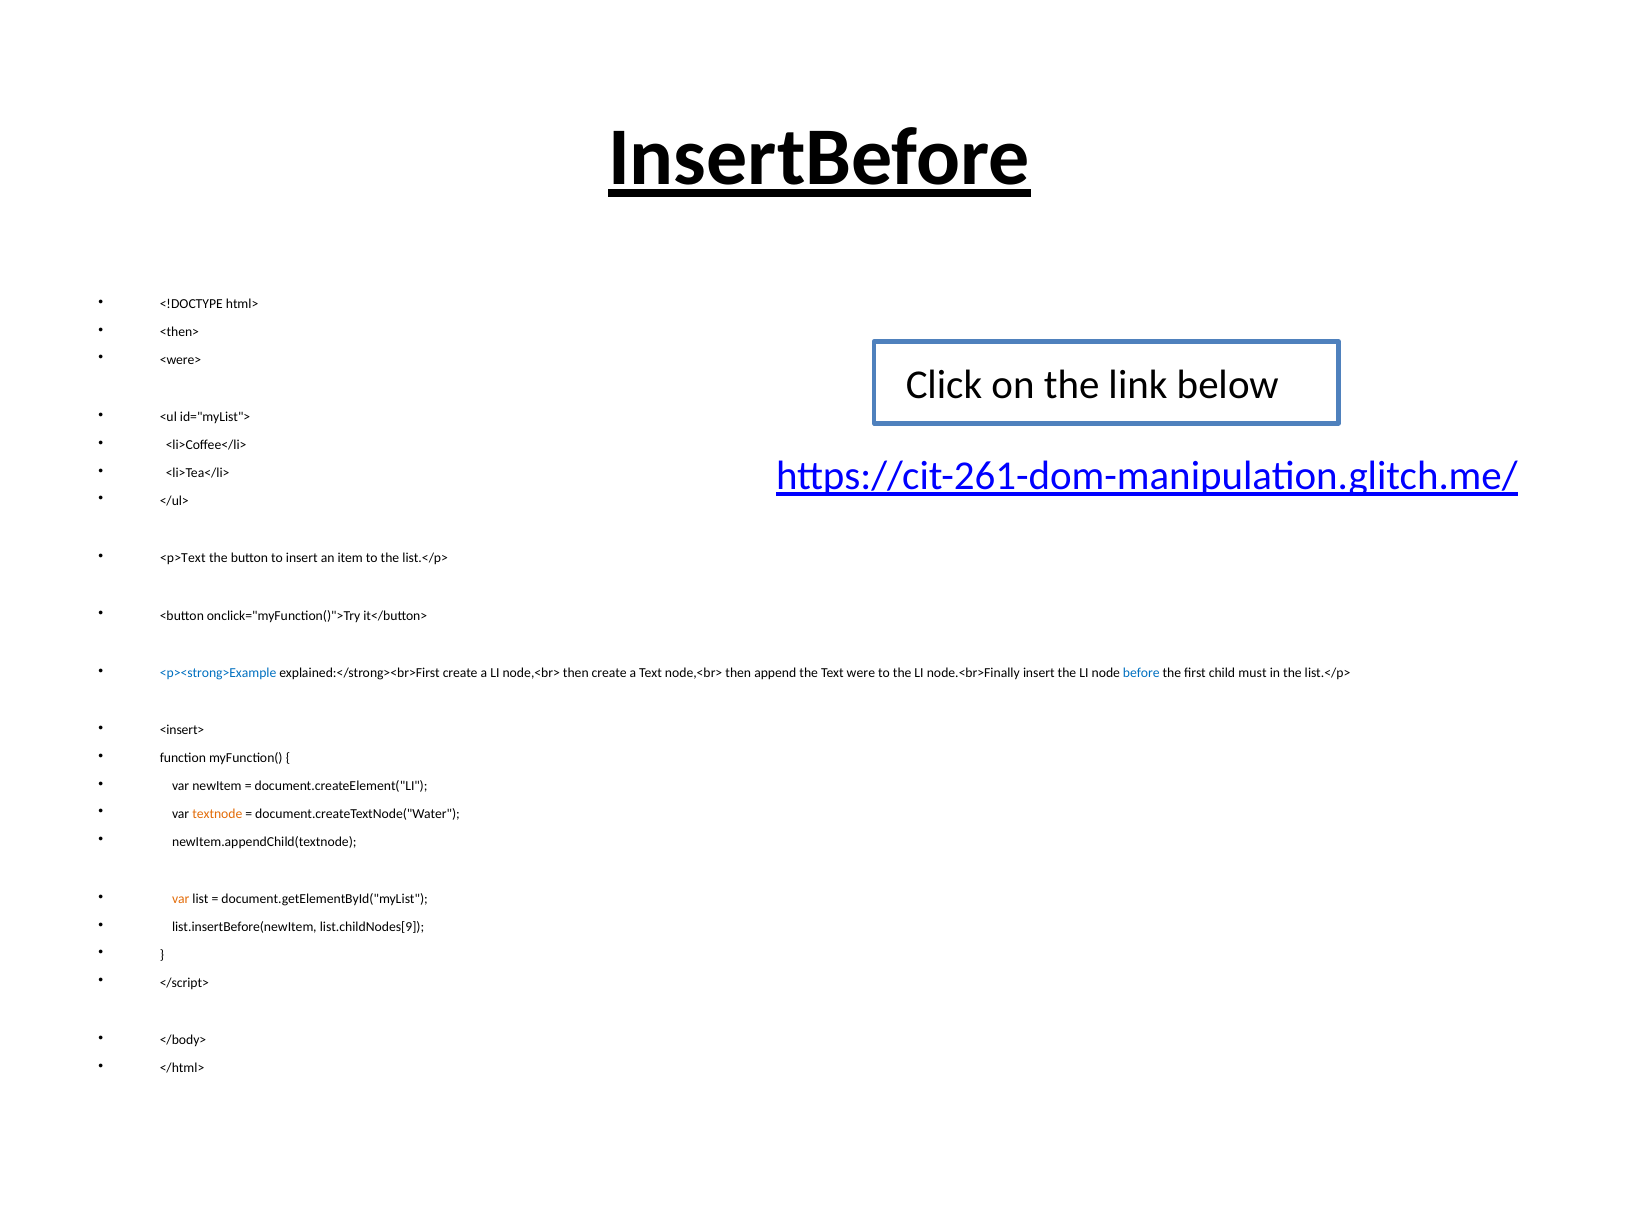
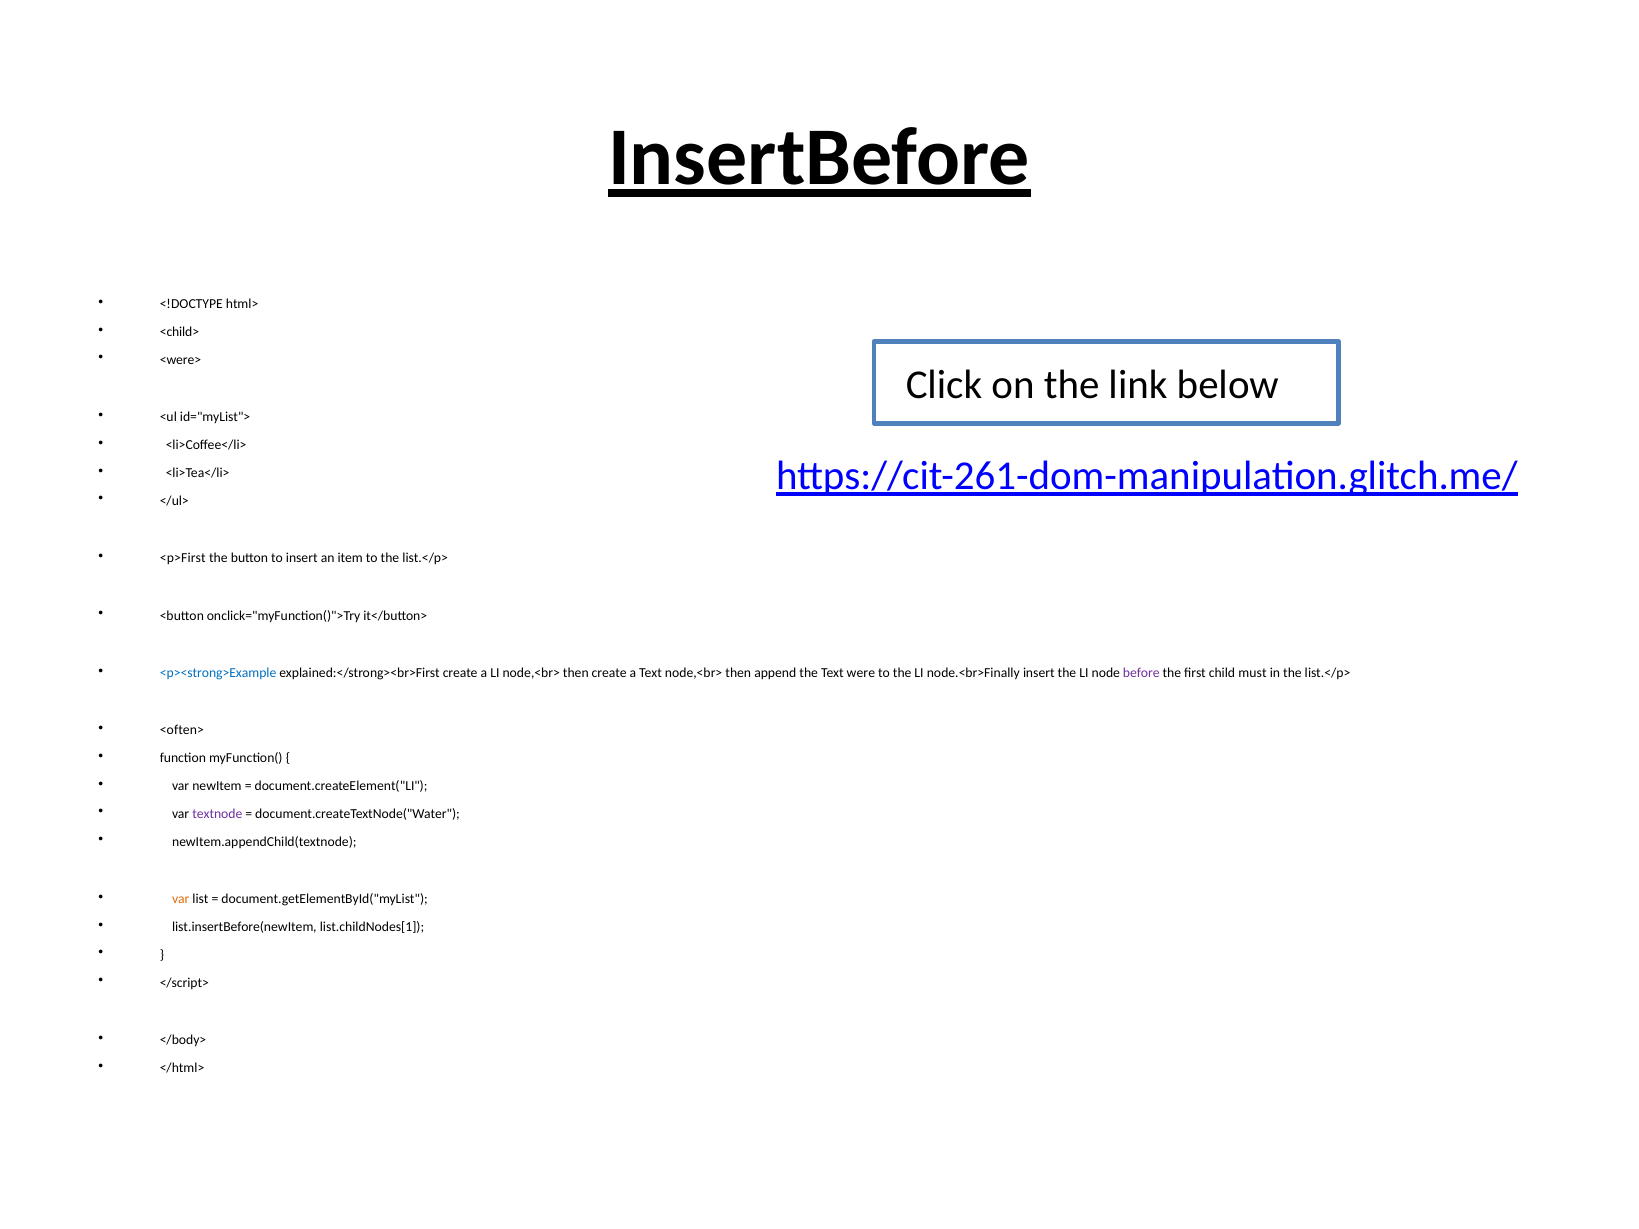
<then>: <then> -> <child> (179, 332)
<p>Text: <p>Text -> <p>First (183, 558)
before colour: blue -> purple (1141, 673)
<insert>: <insert> -> <often> (182, 730)
textnode colour: orange -> purple (217, 814)
list.childNodes[9: list.childNodes[9 -> list.childNodes[1 (372, 927)
